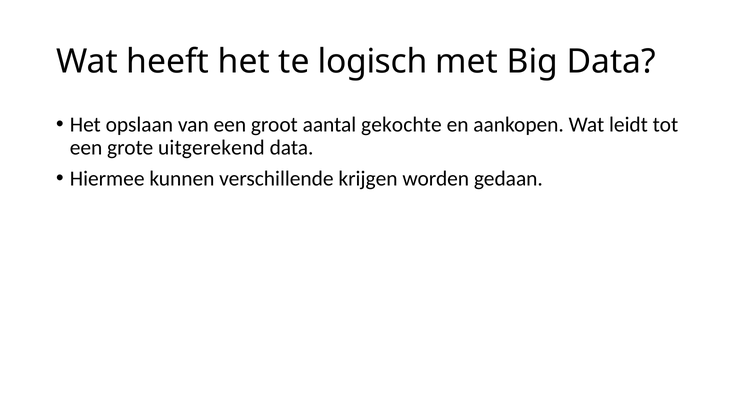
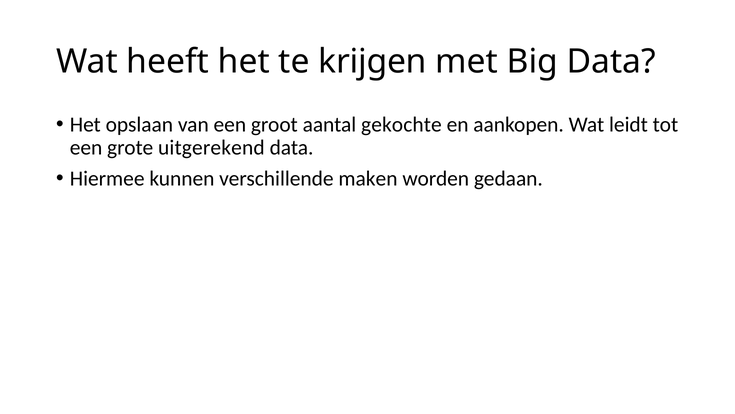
logisch: logisch -> krijgen (373, 62)
krijgen: krijgen -> maken (368, 178)
